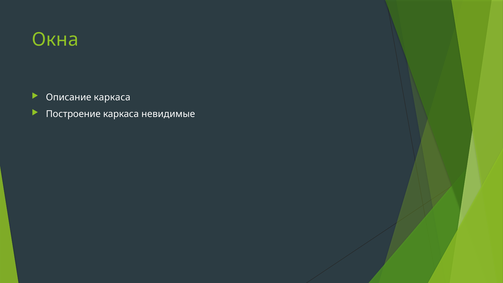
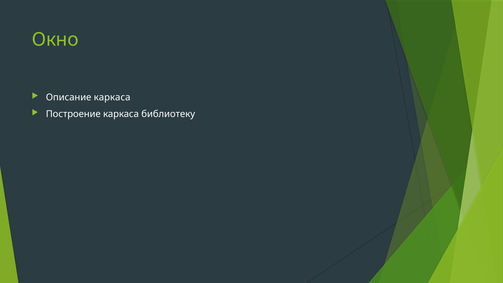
Окна: Окна -> Окно (55, 40)
невидимые: невидимые -> библиотеку (168, 114)
